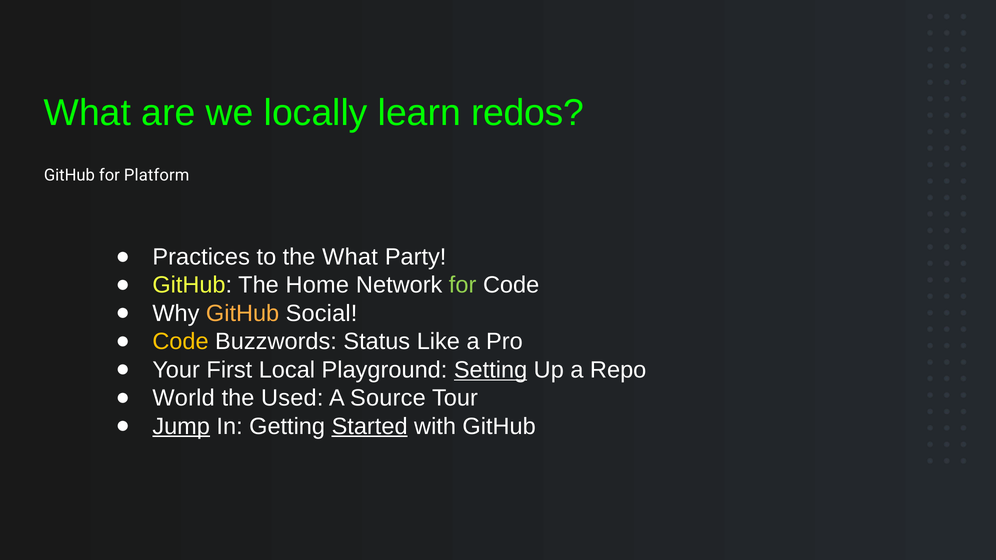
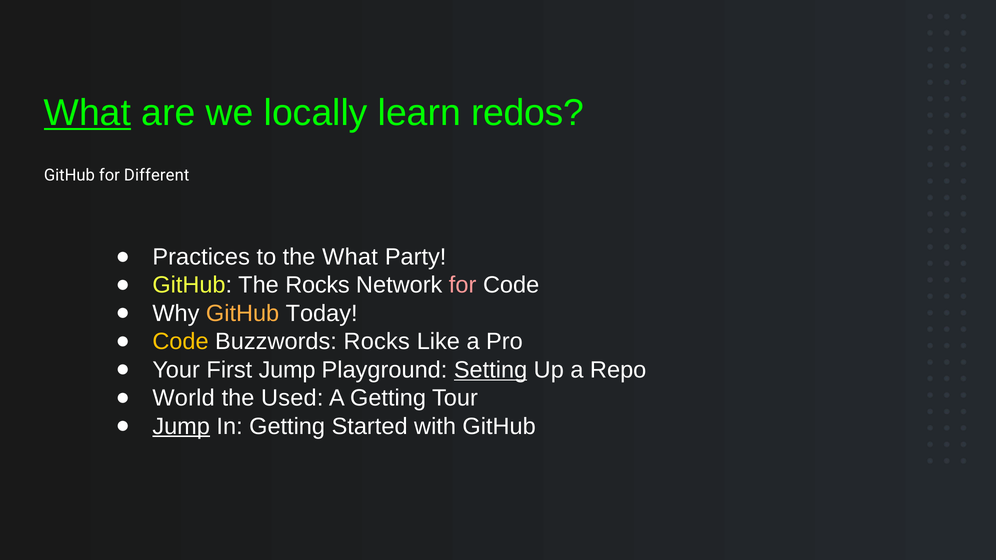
What underline: none -> present (87, 113)
Platform: Platform -> Different (157, 175)
The Home: Home -> Rocks (318, 285)
for colour: light green -> pink (463, 285)
Social: Social -> Today (322, 314)
Buzzwords Status: Status -> Rocks (377, 342)
First Local: Local -> Jump (287, 370)
A Source: Source -> Getting (388, 398)
Started underline: present -> none (370, 427)
